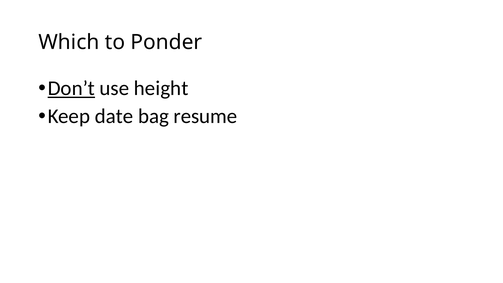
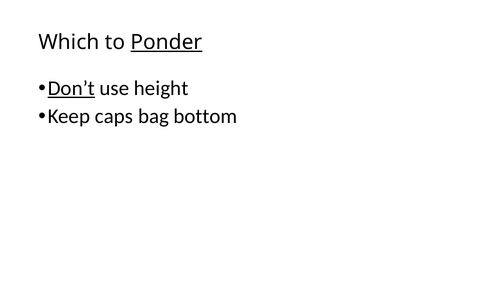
Ponder underline: none -> present (166, 42)
date: date -> caps (114, 116)
resume: resume -> bottom (205, 116)
